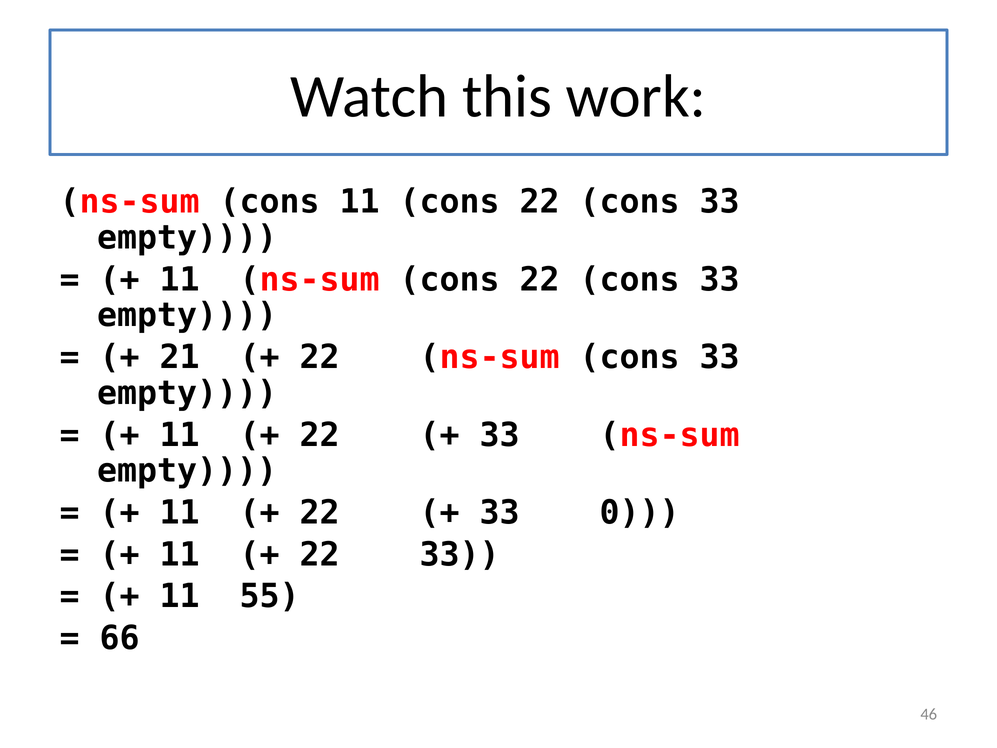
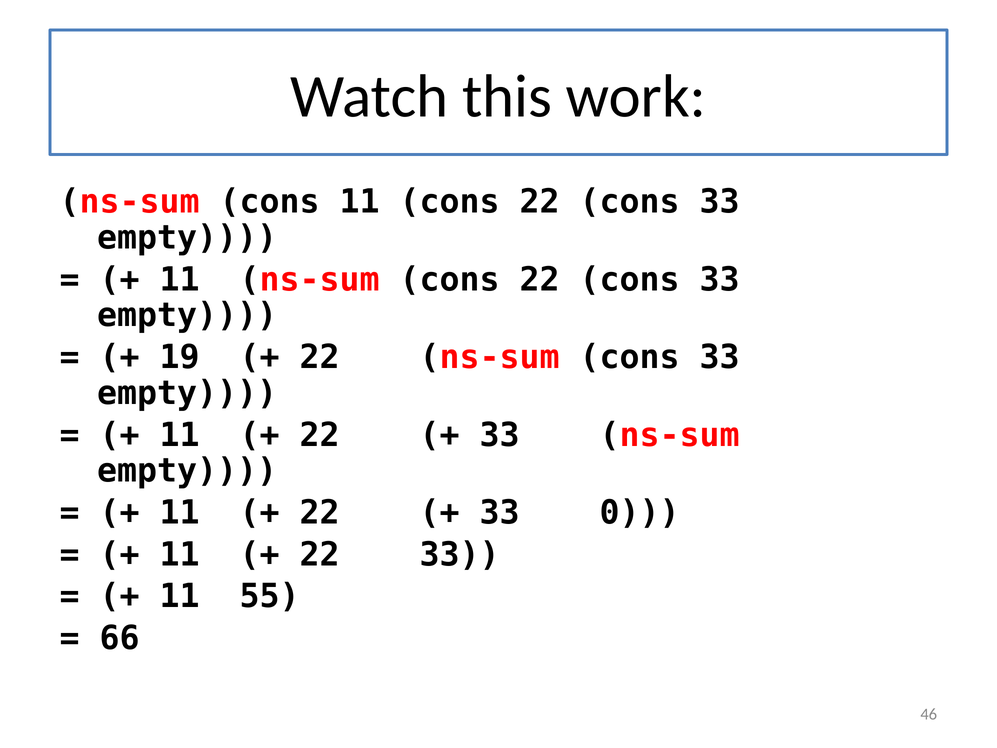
21: 21 -> 19 (180, 357)
